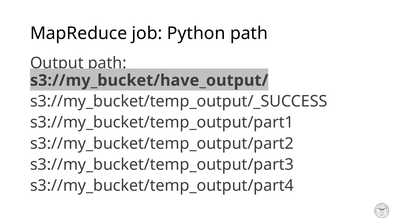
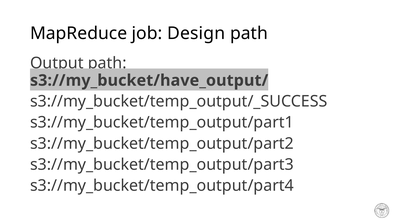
Python: Python -> Design (196, 33)
